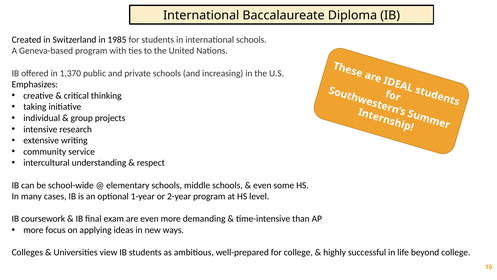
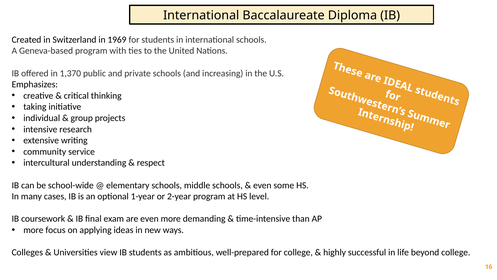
1985: 1985 -> 1969 (117, 40)
